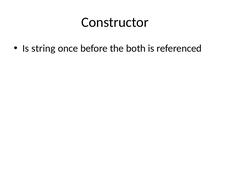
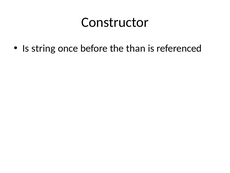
both: both -> than (136, 48)
